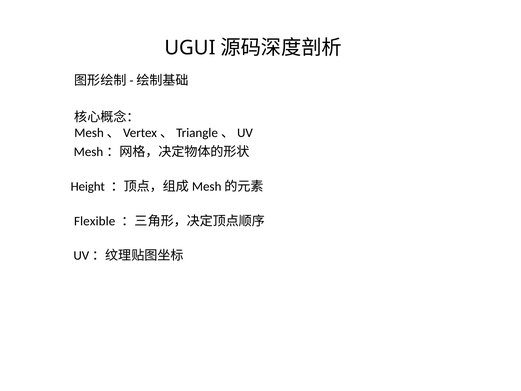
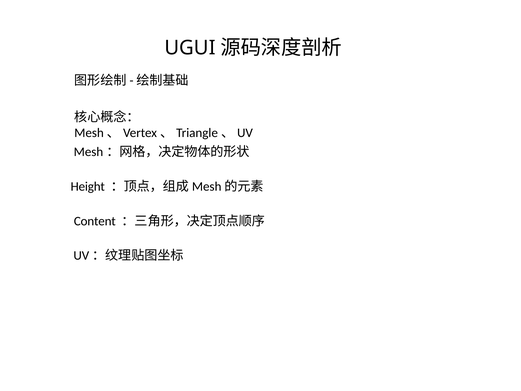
Flexible: Flexible -> Content (95, 221)
